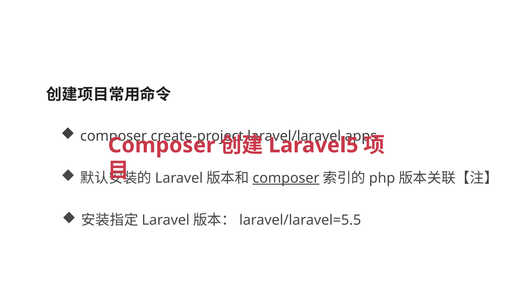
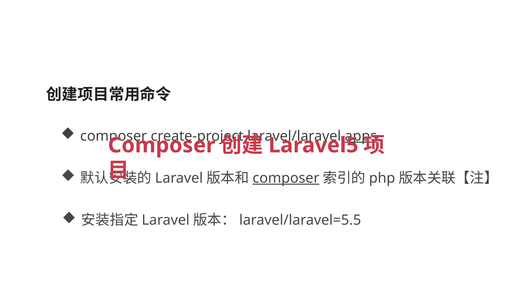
apps underline: none -> present (361, 136)
